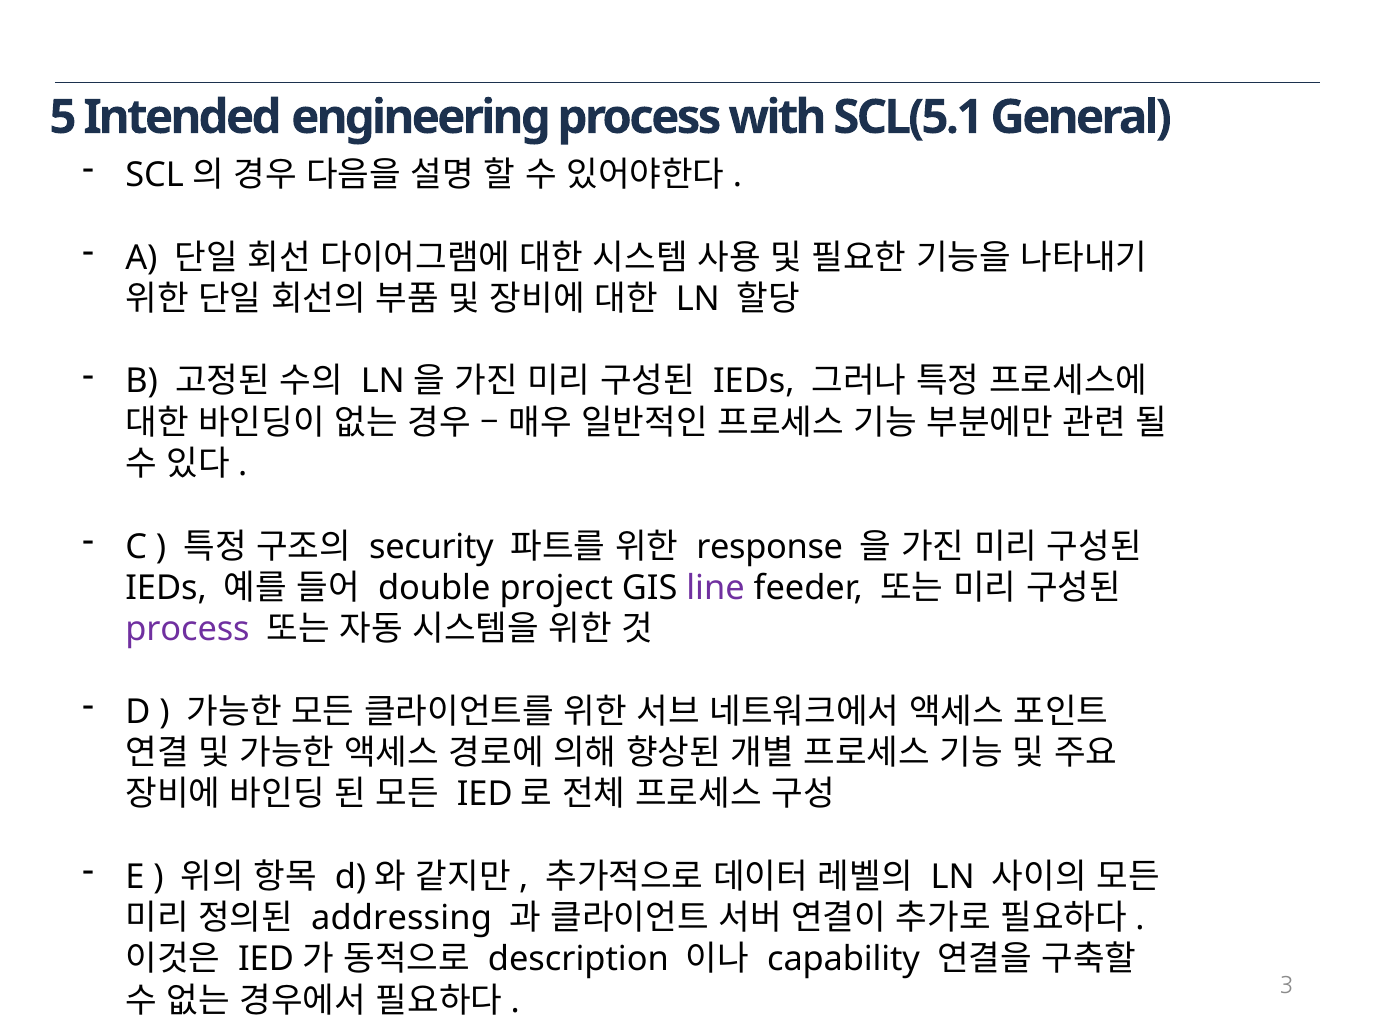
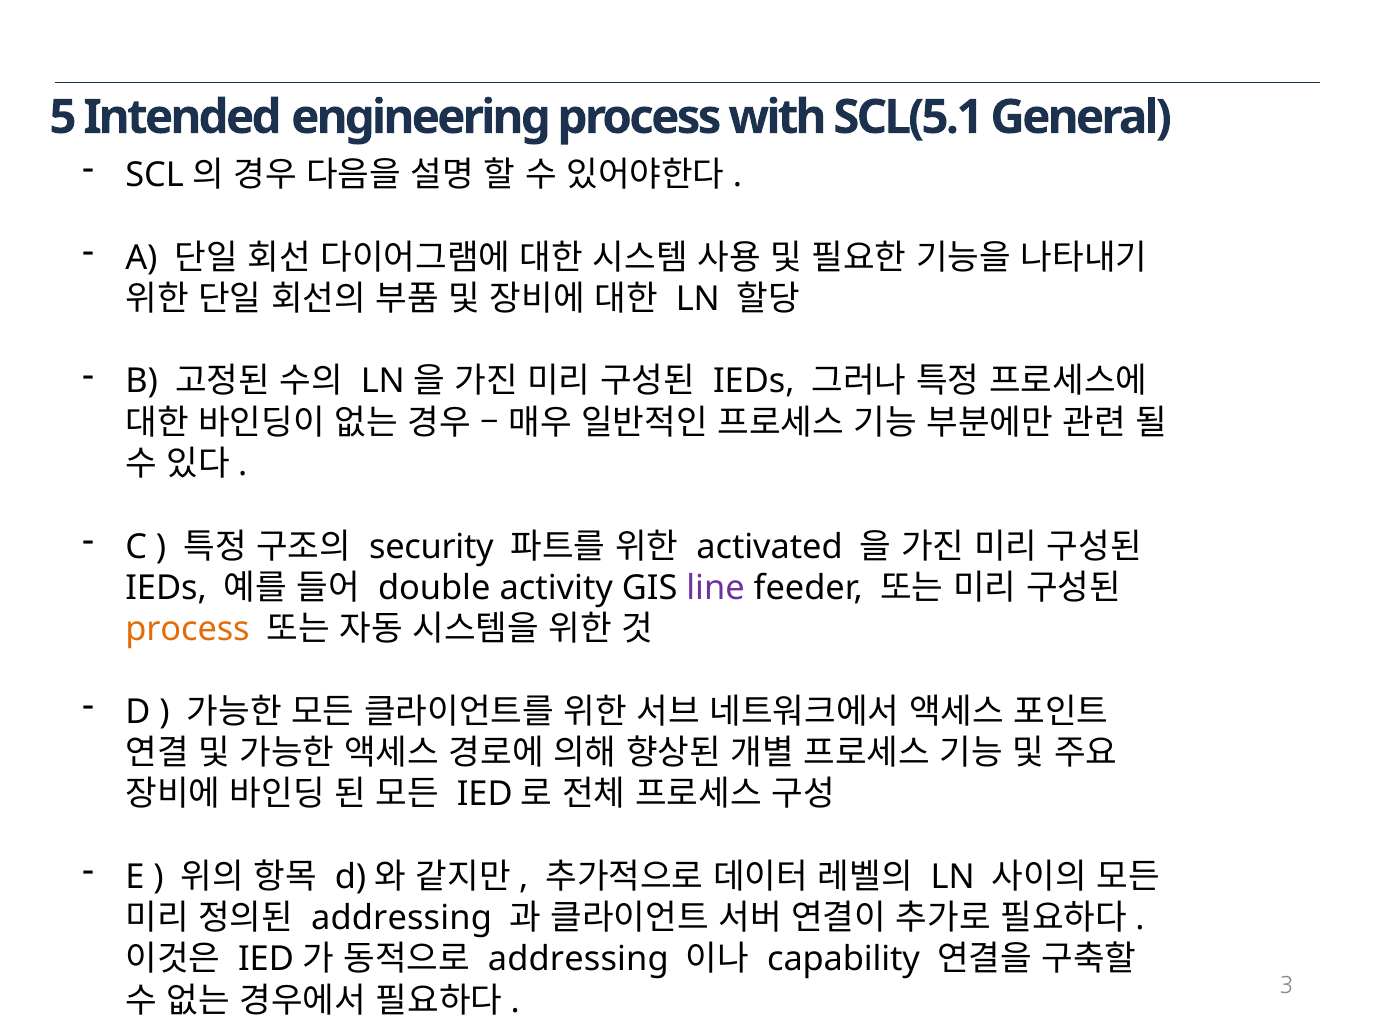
response: response -> activated (770, 547)
project: project -> activity (556, 588)
process colour: purple -> orange (188, 629)
description: description -> addressing (578, 959)
